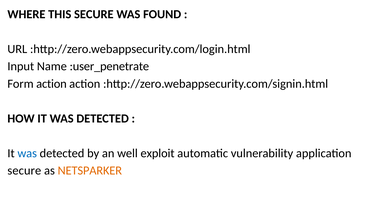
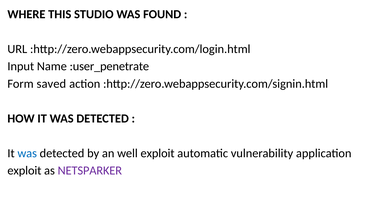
THIS SECURE: SECURE -> STUDIO (94, 14)
Form action: action -> saved (51, 84)
secure: secure -> exploit (24, 170)
NETSPARKER colour: orange -> purple (90, 170)
